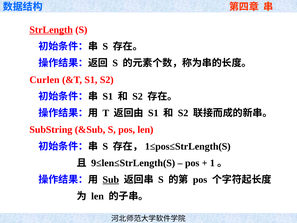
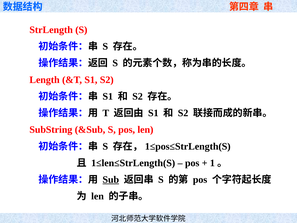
StrLength underline: present -> none (51, 30)
Curlen: Curlen -> Length (45, 80)
9≤len≤StrLength(S: 9≤len≤StrLength(S -> 1≤len≤StrLength(S (133, 163)
